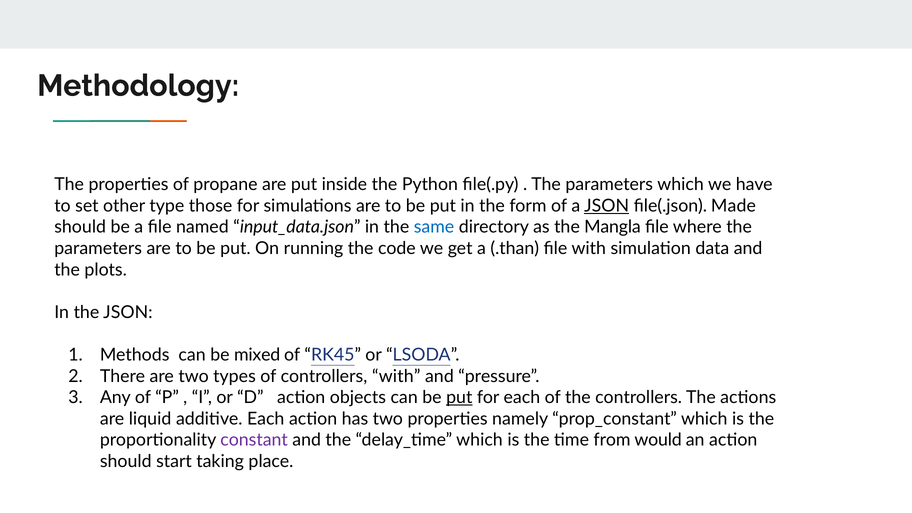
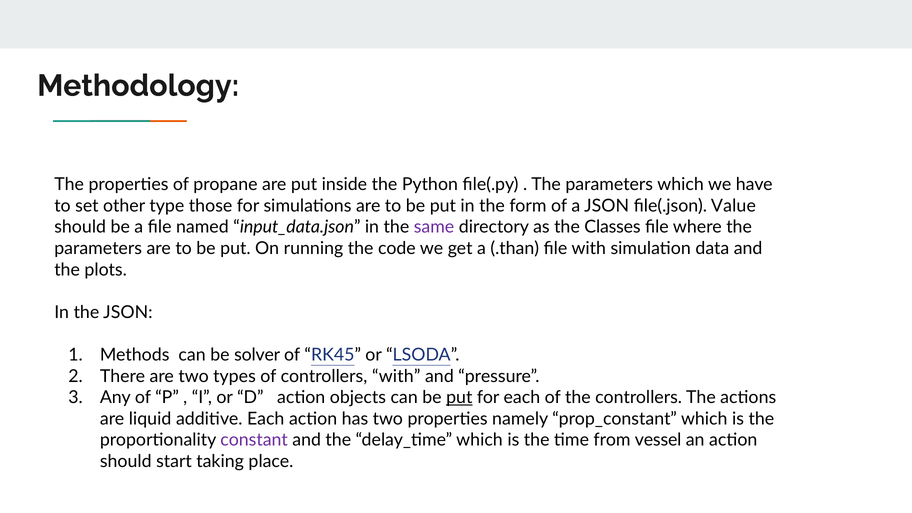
JSON underline: present -> none (607, 206)
Made: Made -> Value (733, 206)
same colour: blue -> purple (434, 227)
Mangla: Mangla -> Classes (612, 227)
mixed: mixed -> solver (257, 355)
would: would -> vessel (658, 440)
